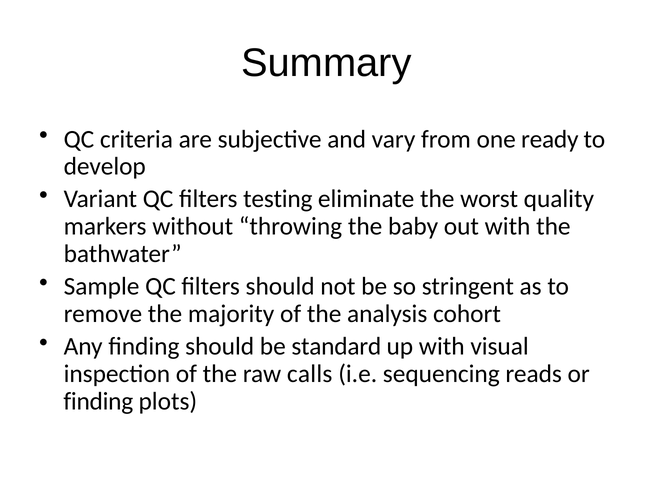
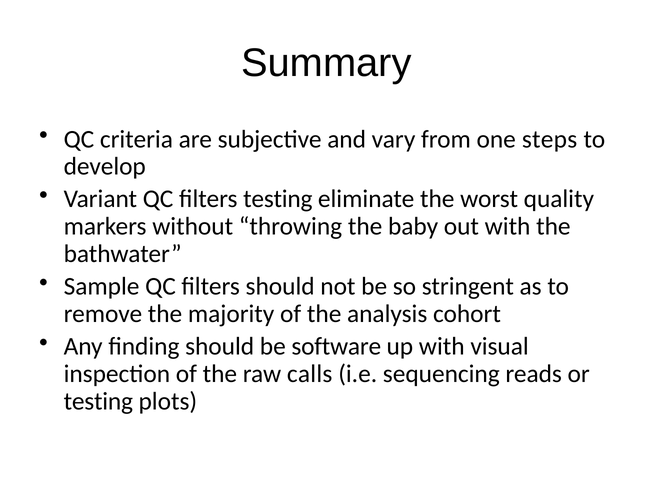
ready: ready -> steps (550, 139)
standard: standard -> software (336, 346)
finding: finding -> testing (98, 401)
